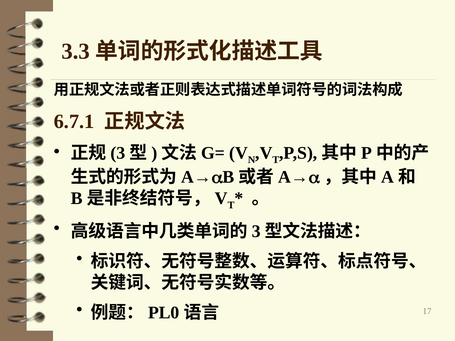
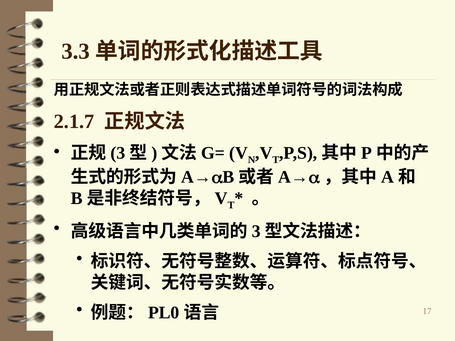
6.7.1: 6.7.1 -> 2.1.7 (74, 122)
